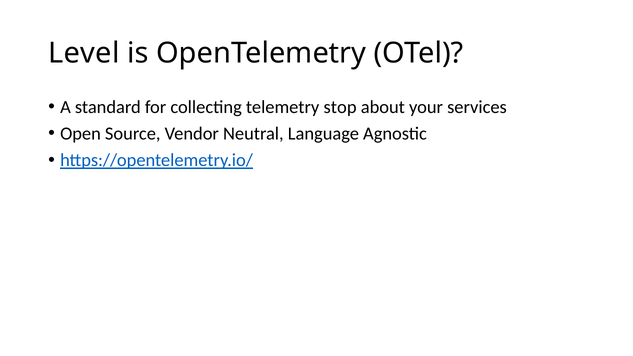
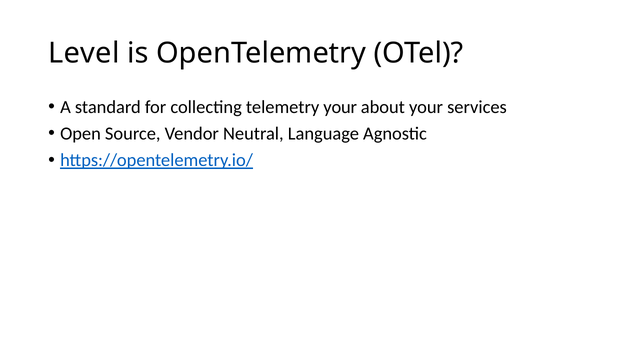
telemetry stop: stop -> your (340, 107)
